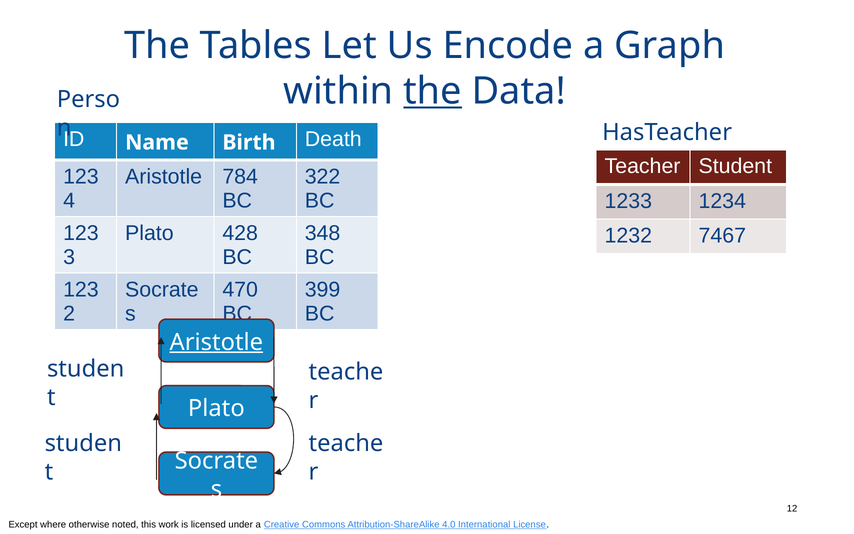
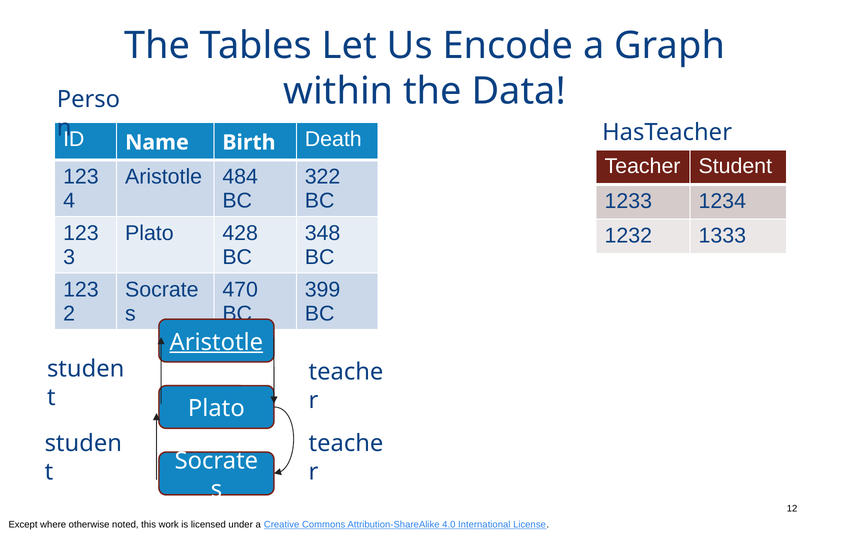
the underline: present -> none (433, 91)
784: 784 -> 484 (240, 177)
7467: 7467 -> 1333 (722, 236)
